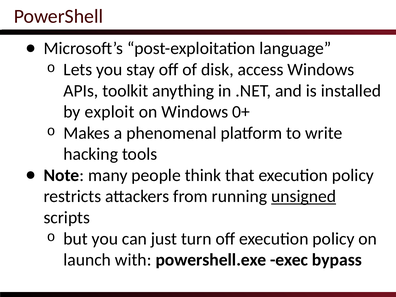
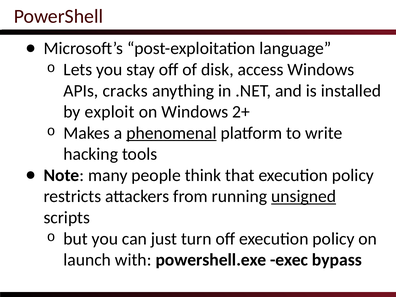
toolkit: toolkit -> cracks (125, 91)
0+: 0+ -> 2+ (241, 112)
phenomenal underline: none -> present (171, 133)
